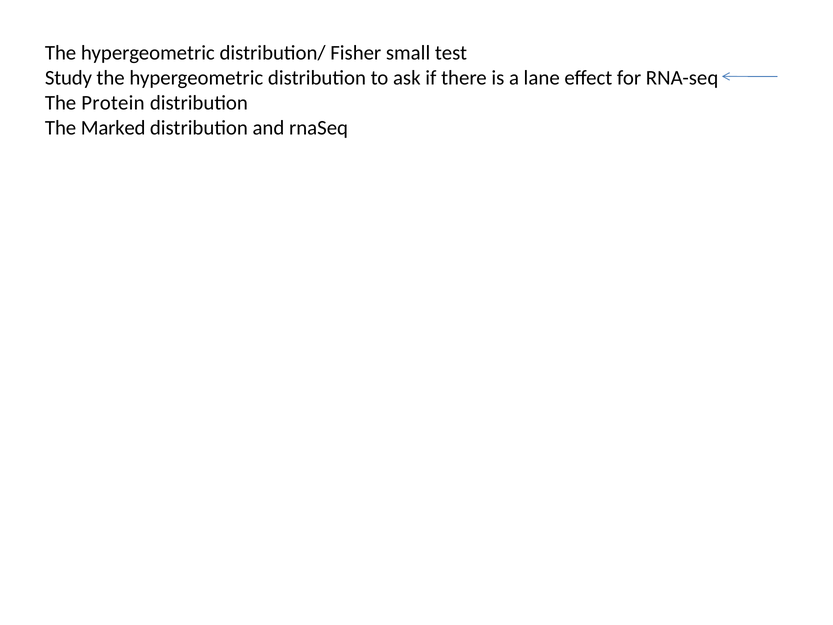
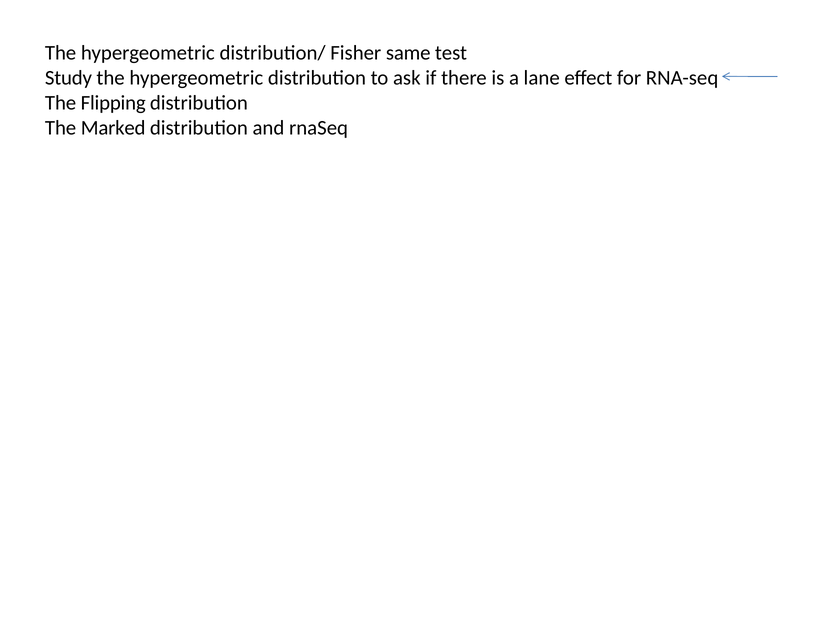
small: small -> same (408, 53)
Protein: Protein -> Flipping (113, 103)
